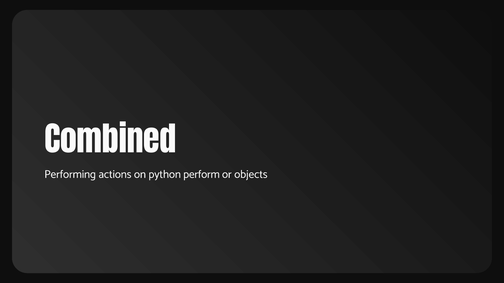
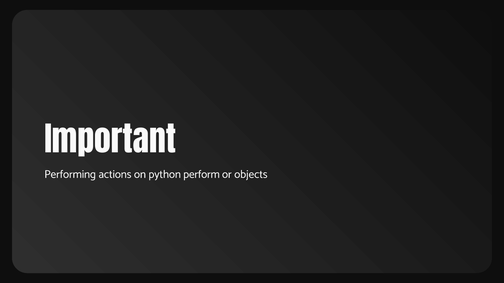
Combined: Combined -> Important (110, 142)
